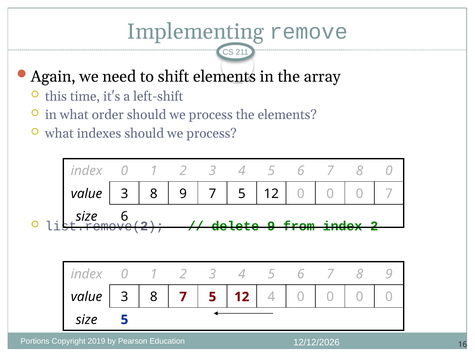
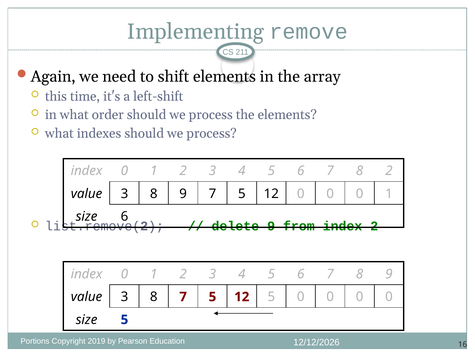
8 0: 0 -> 2 (389, 171)
0 0 7: 7 -> 1 (389, 193)
12 4: 4 -> 5 (271, 296)
